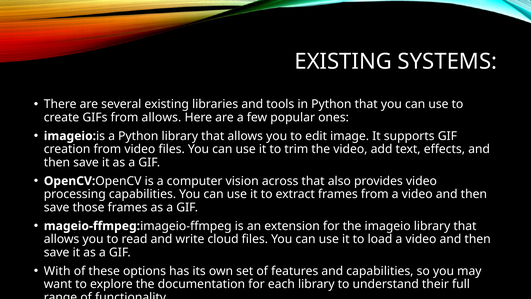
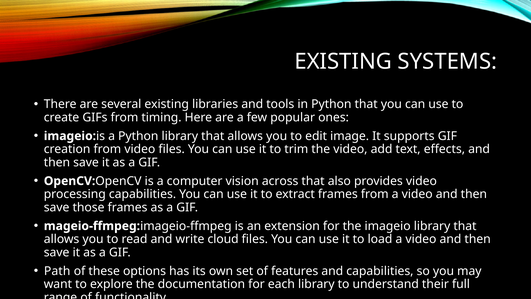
from allows: allows -> timing (161, 117)
With: With -> Path (57, 271)
